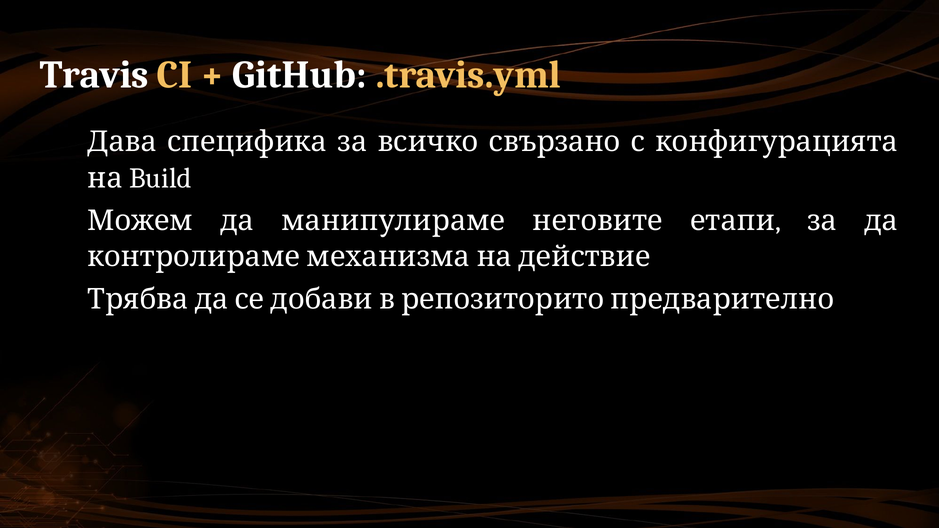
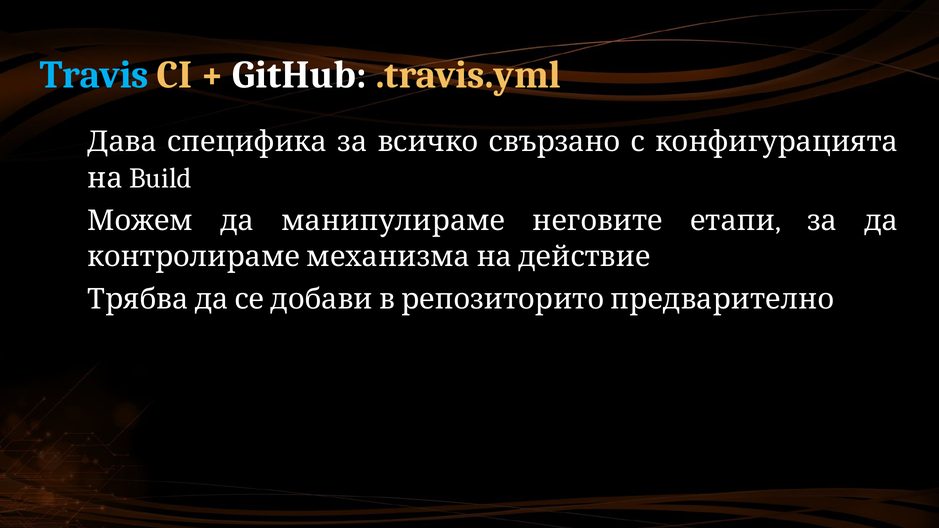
Travis colour: white -> light blue (94, 75)
